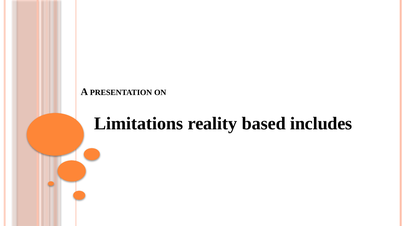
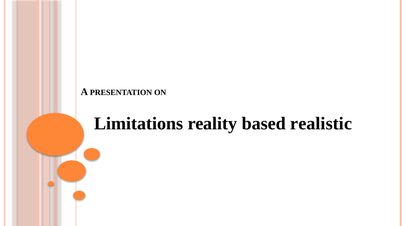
includes: includes -> realistic (321, 124)
